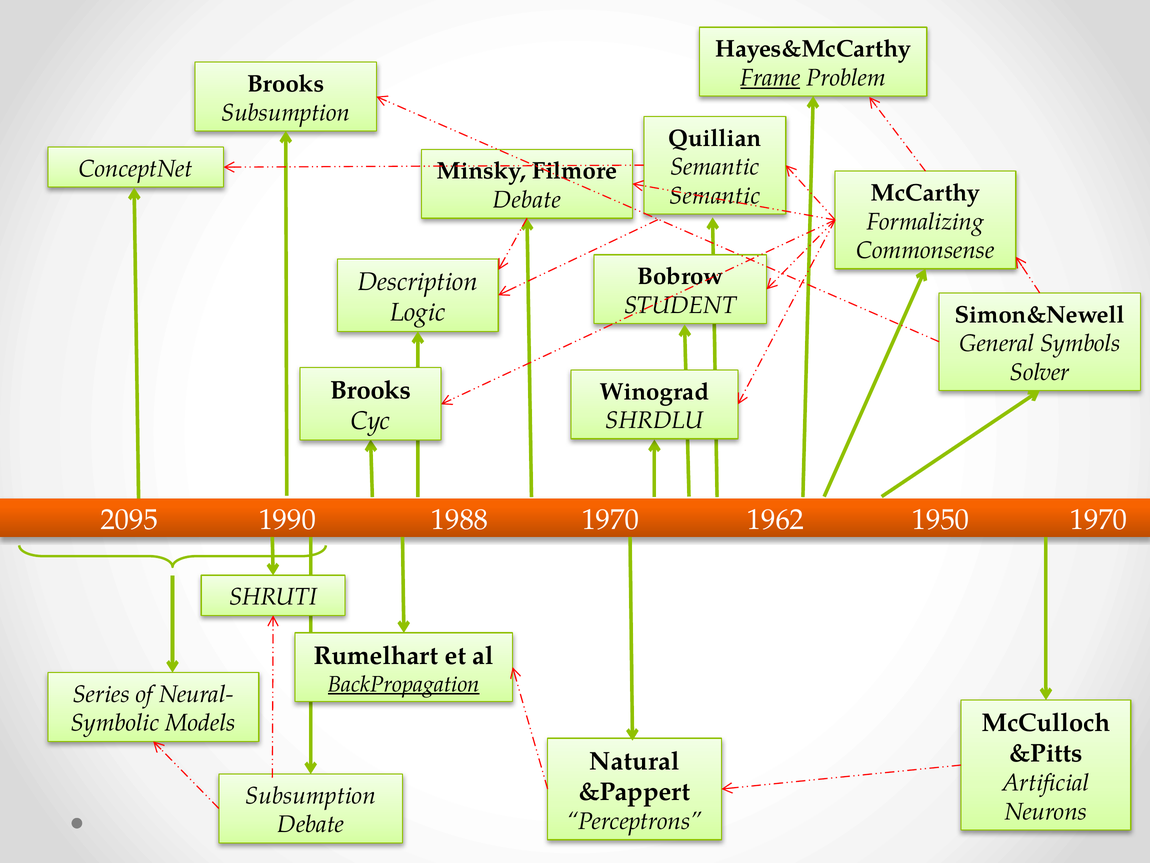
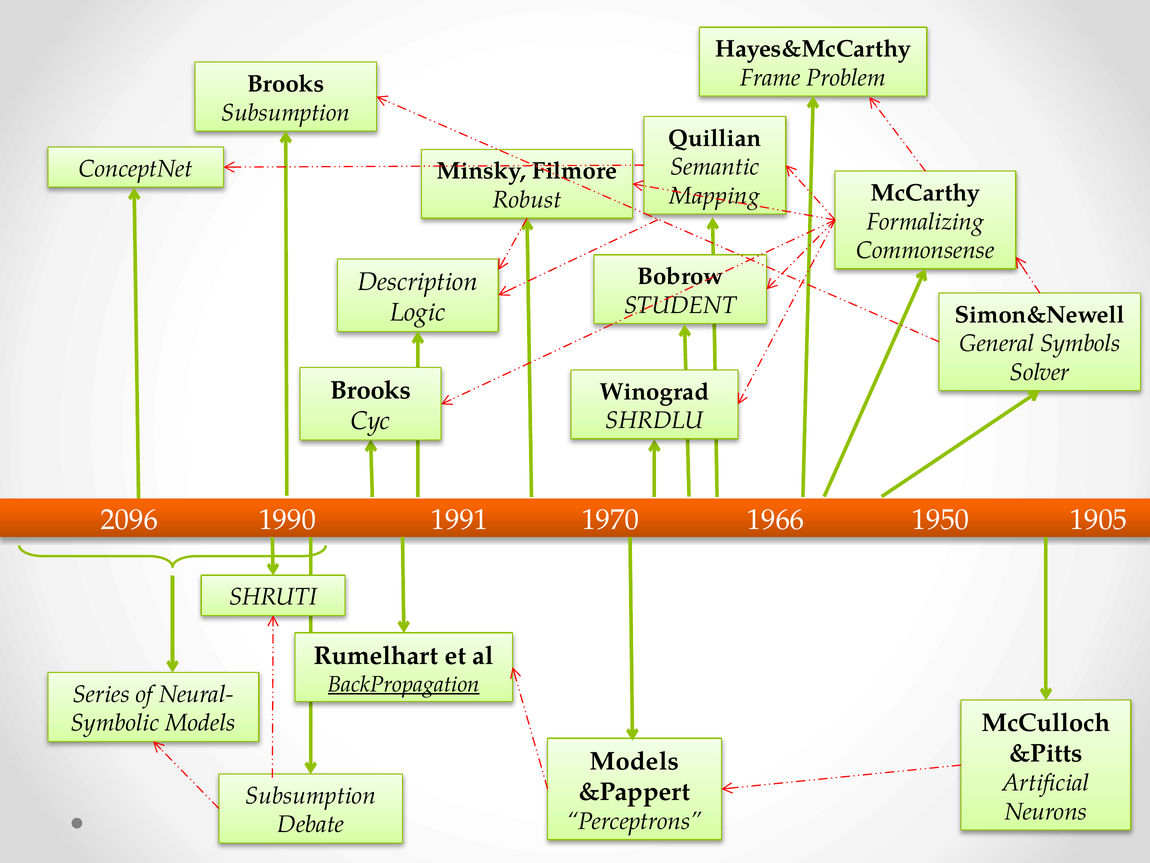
Frame underline: present -> none (770, 78)
Semantic: Semantic -> Mapping (715, 196)
Debate: Debate -> Robust (527, 200)
2095: 2095 -> 2096 (129, 520)
1988: 1988 -> 1991 (460, 520)
1962: 1962 -> 1966 (776, 520)
1950 1970: 1970 -> 1905 (1099, 520)
Natural: Natural -> Models (634, 761)
